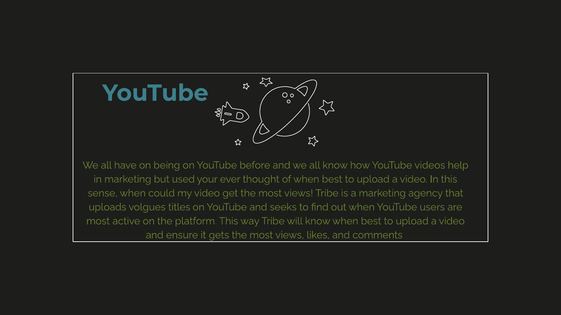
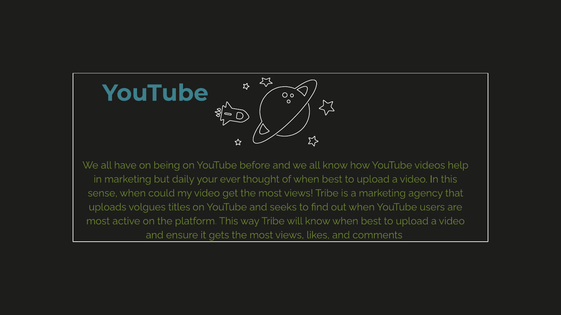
used: used -> daily (183, 180)
